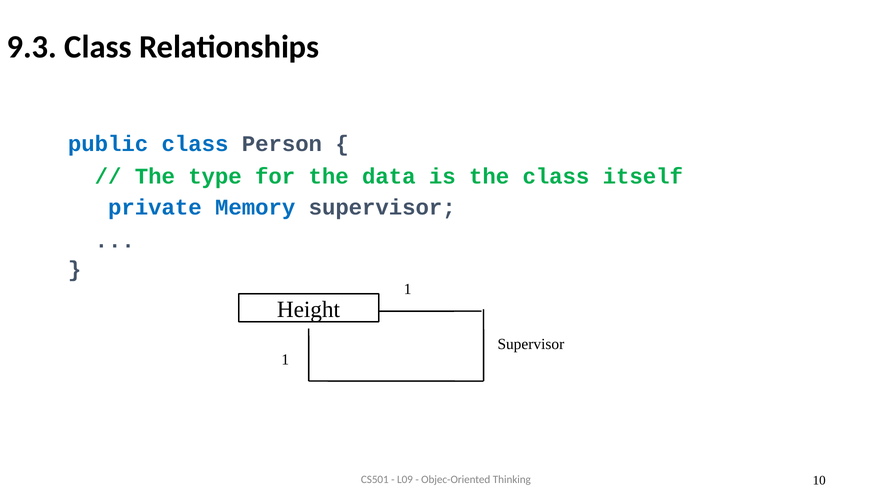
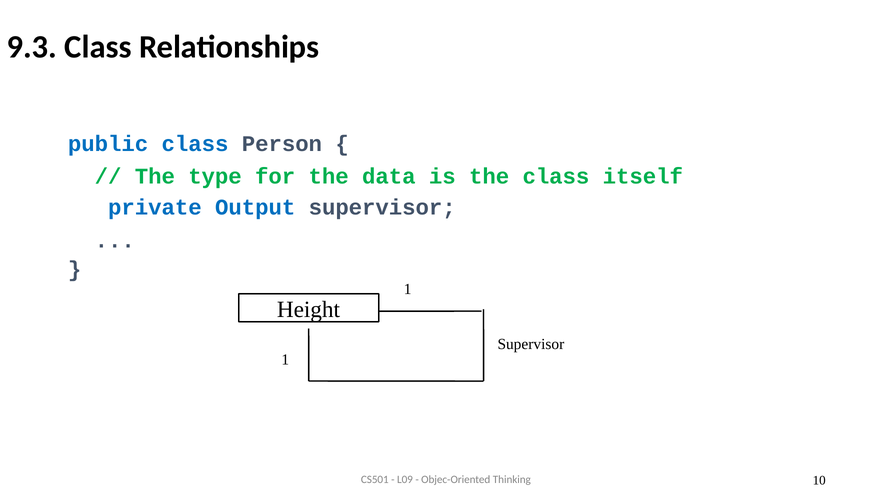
Memory: Memory -> Output (255, 208)
